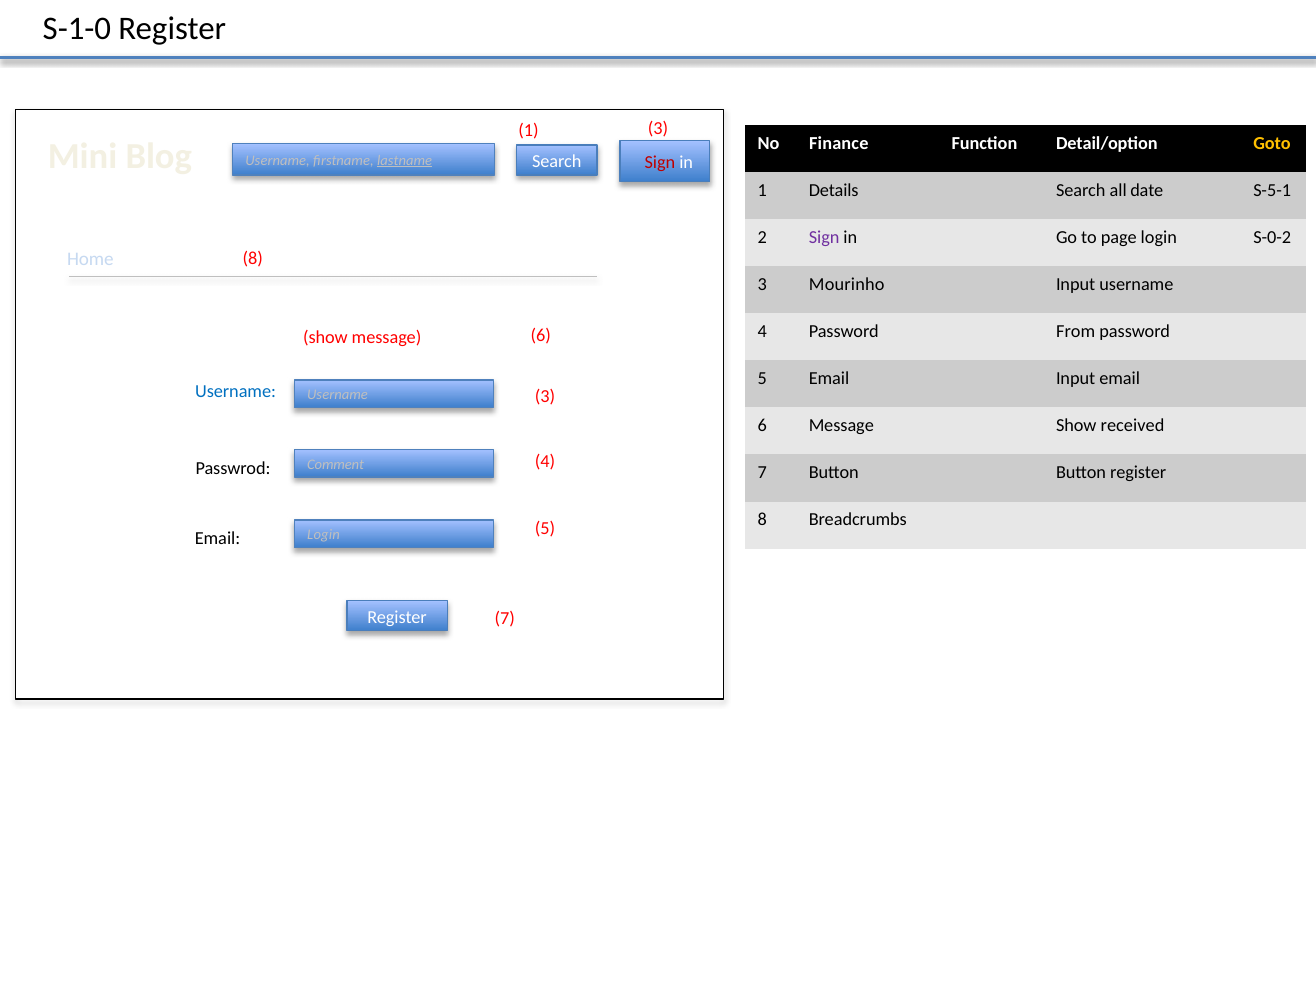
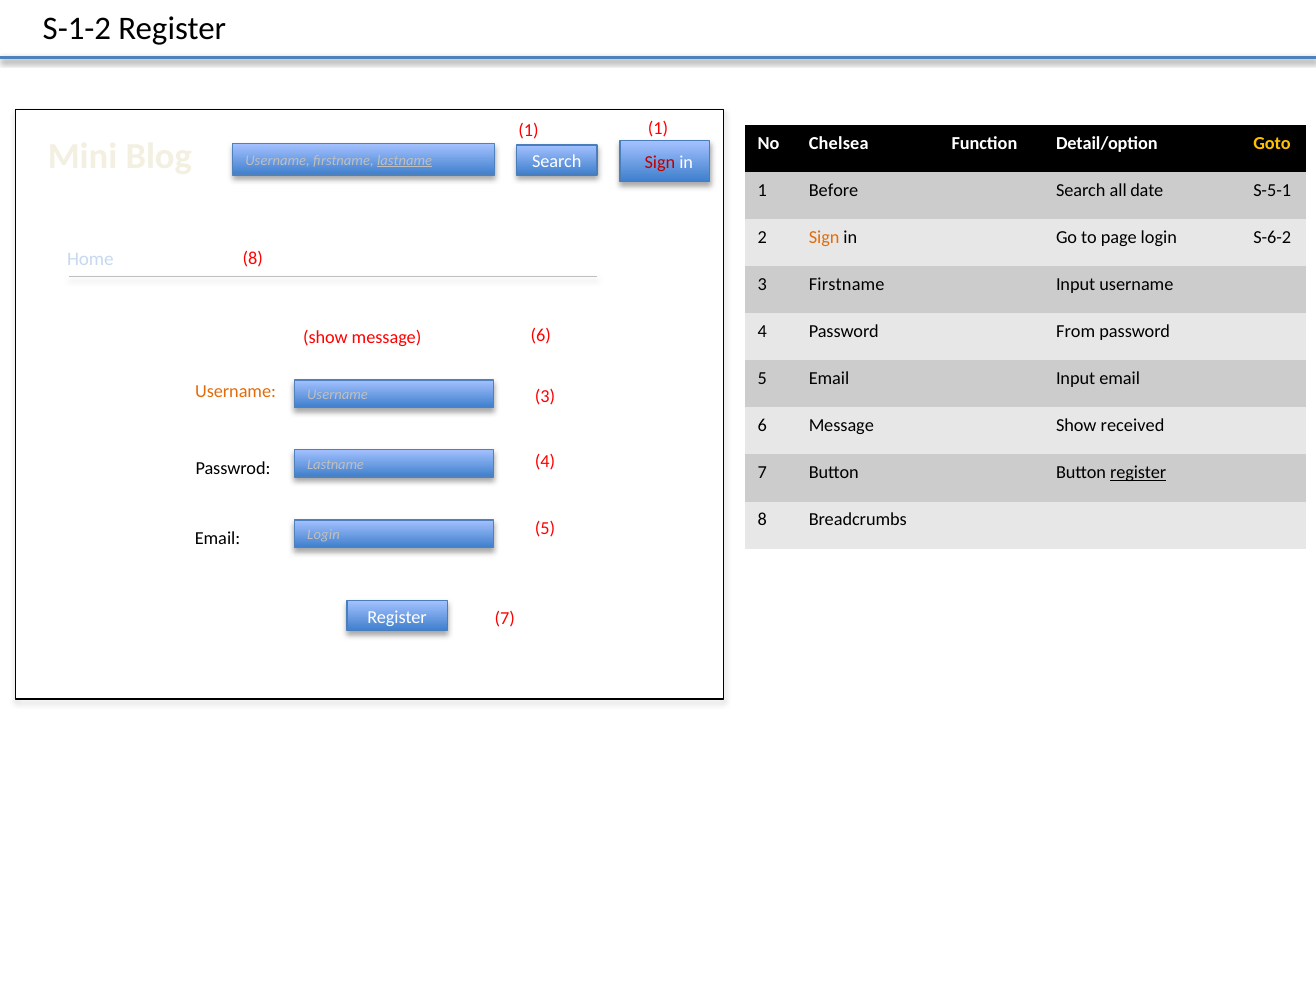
S-1-0: S-1-0 -> S-1-2 (77, 28)
1 3: 3 -> 1 (658, 128)
Finance: Finance -> Chelsea (839, 143)
Details: Details -> Before (834, 190)
Sign colour: purple -> orange (824, 237)
S-0-2: S-0-2 -> S-6-2 (1272, 237)
3 Mourinho: Mourinho -> Firstname (847, 284)
Username colour: blue -> orange (236, 391)
Comment: Comment -> Lastname (336, 464)
register underline: none -> present (1138, 472)
